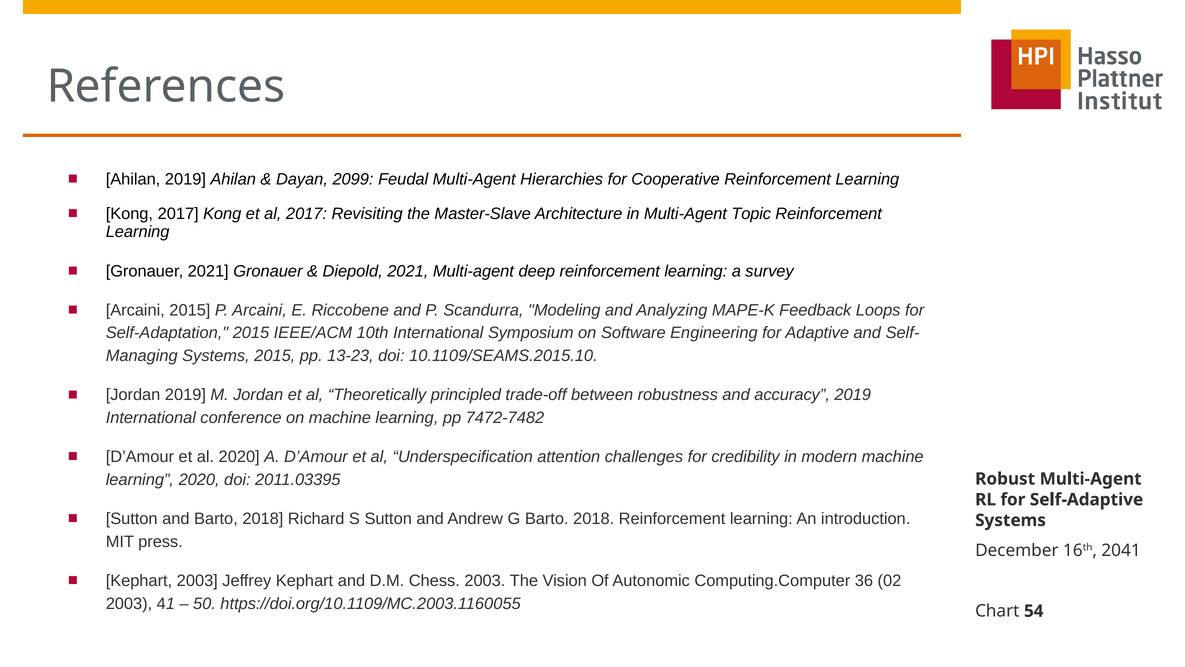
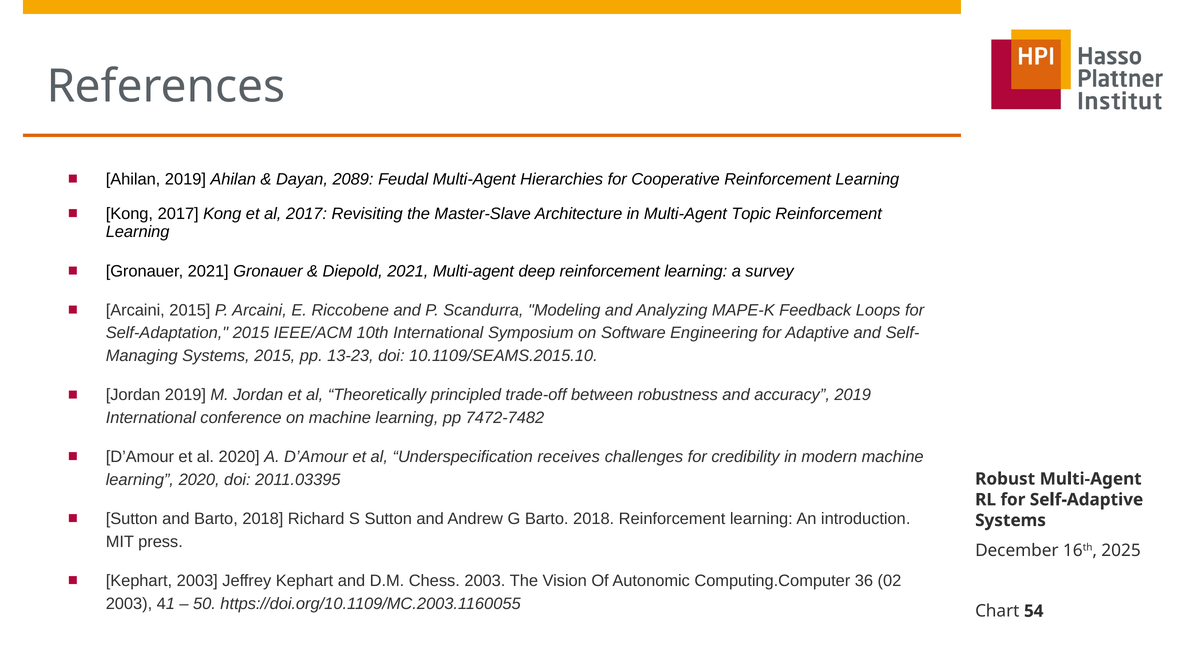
2099: 2099 -> 2089 (353, 179)
attention: attention -> receives (569, 457)
2041: 2041 -> 2025 (1121, 550)
